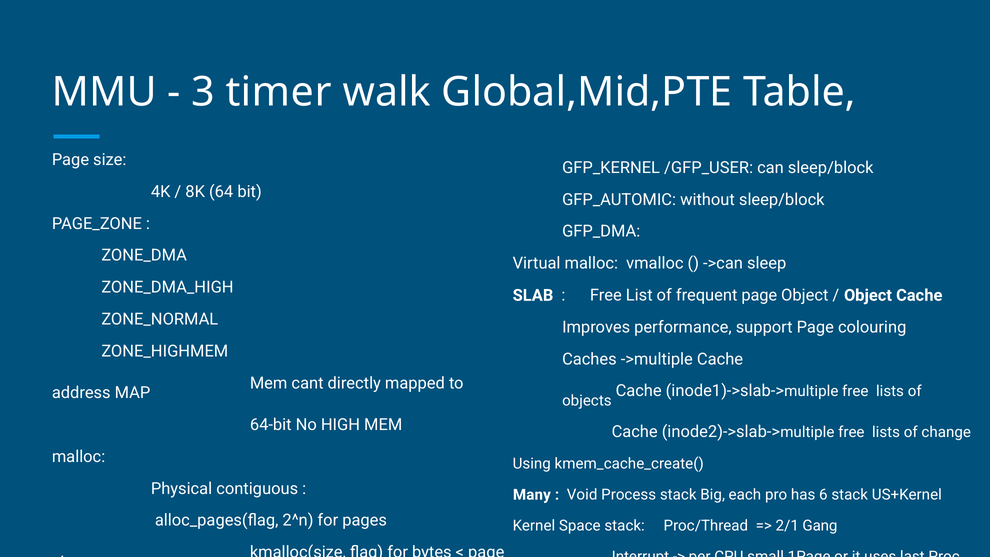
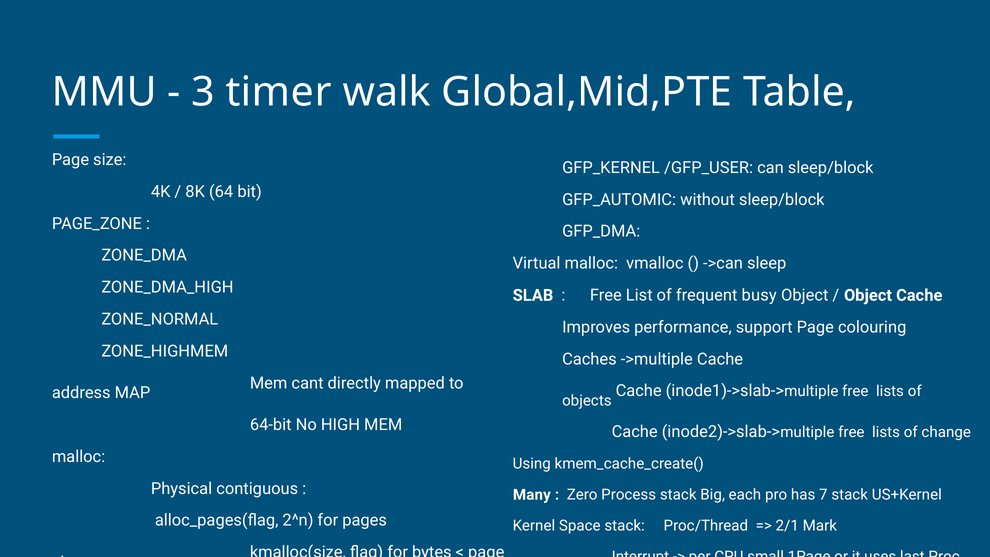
frequent page: page -> busy (759, 295)
Void: Void -> Zero (582, 495)
6: 6 -> 7 (823, 495)
Gang: Gang -> Mark (820, 526)
